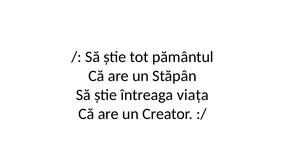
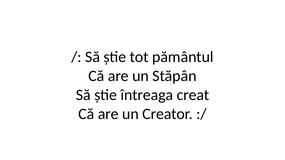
viața: viața -> creat (193, 95)
